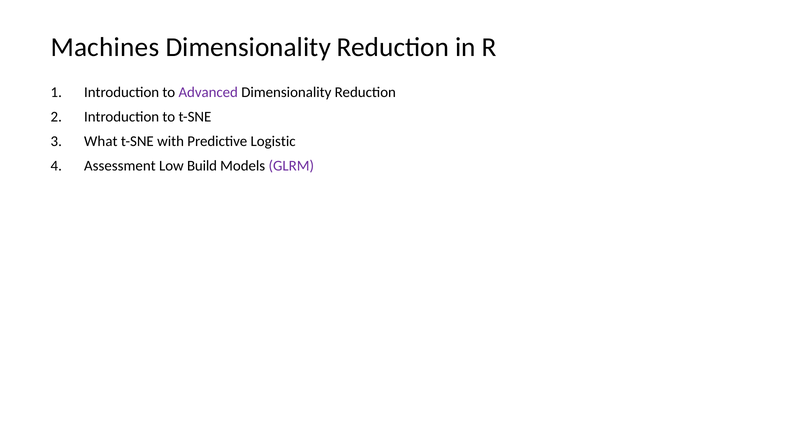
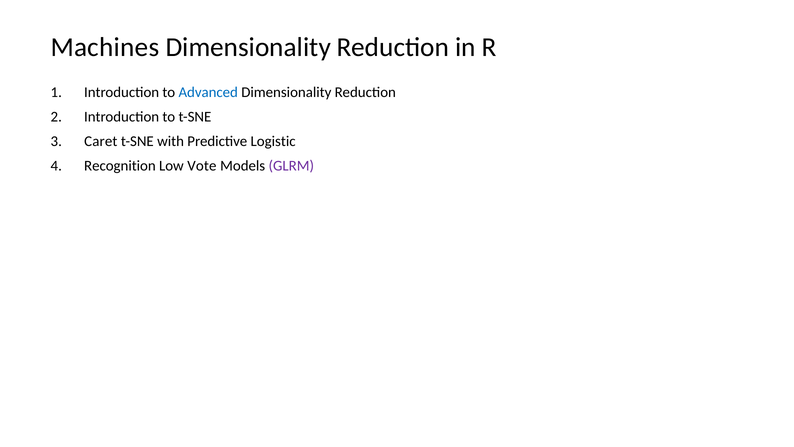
Advanced colour: purple -> blue (208, 92)
What: What -> Caret (101, 141)
Assessment: Assessment -> Recognition (120, 166)
Build: Build -> Vote (202, 166)
